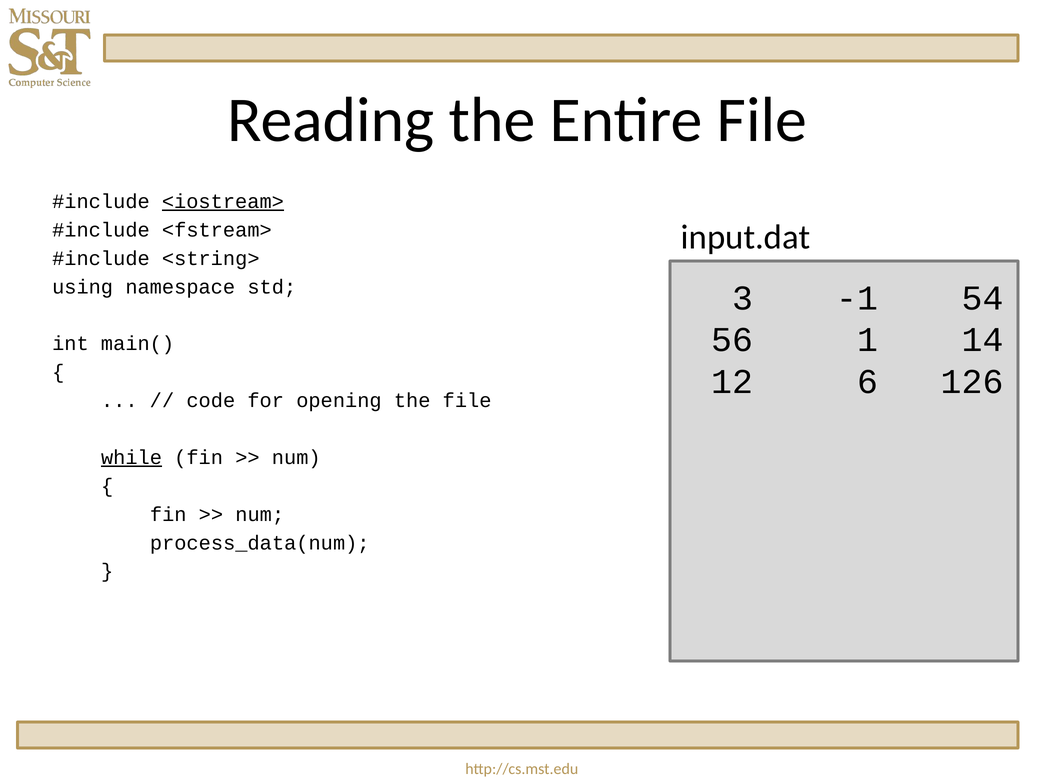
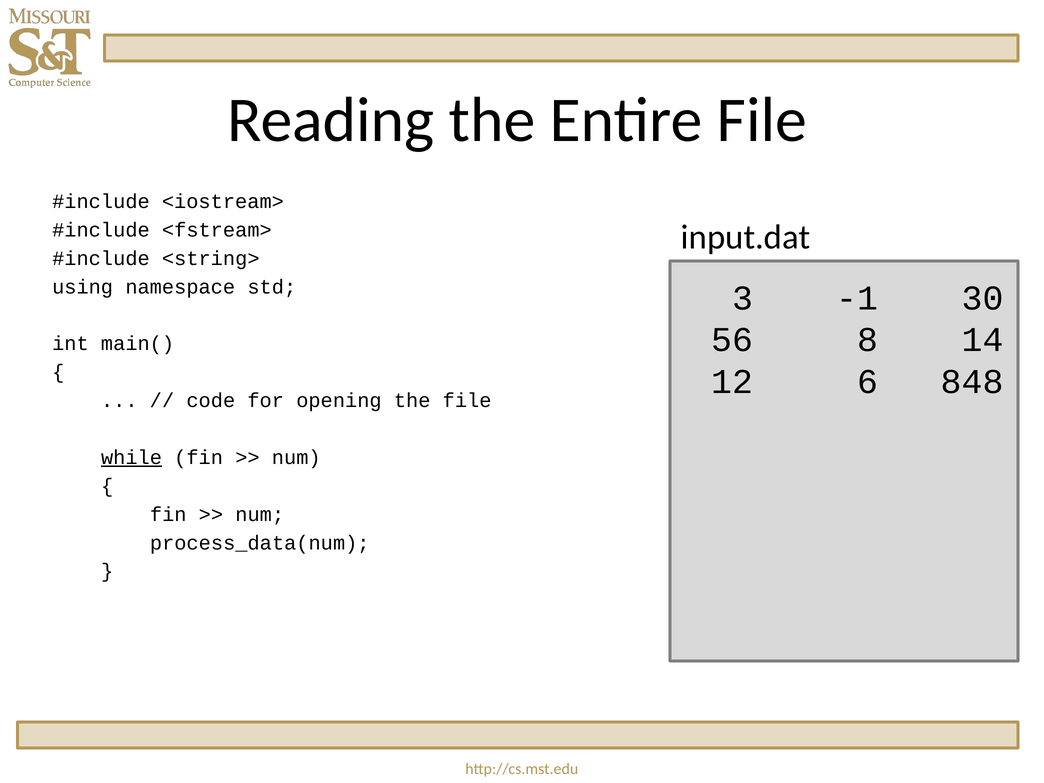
<iostream> underline: present -> none (223, 202)
54: 54 -> 30 (983, 298)
1: 1 -> 8 (868, 340)
126: 126 -> 848 (972, 382)
